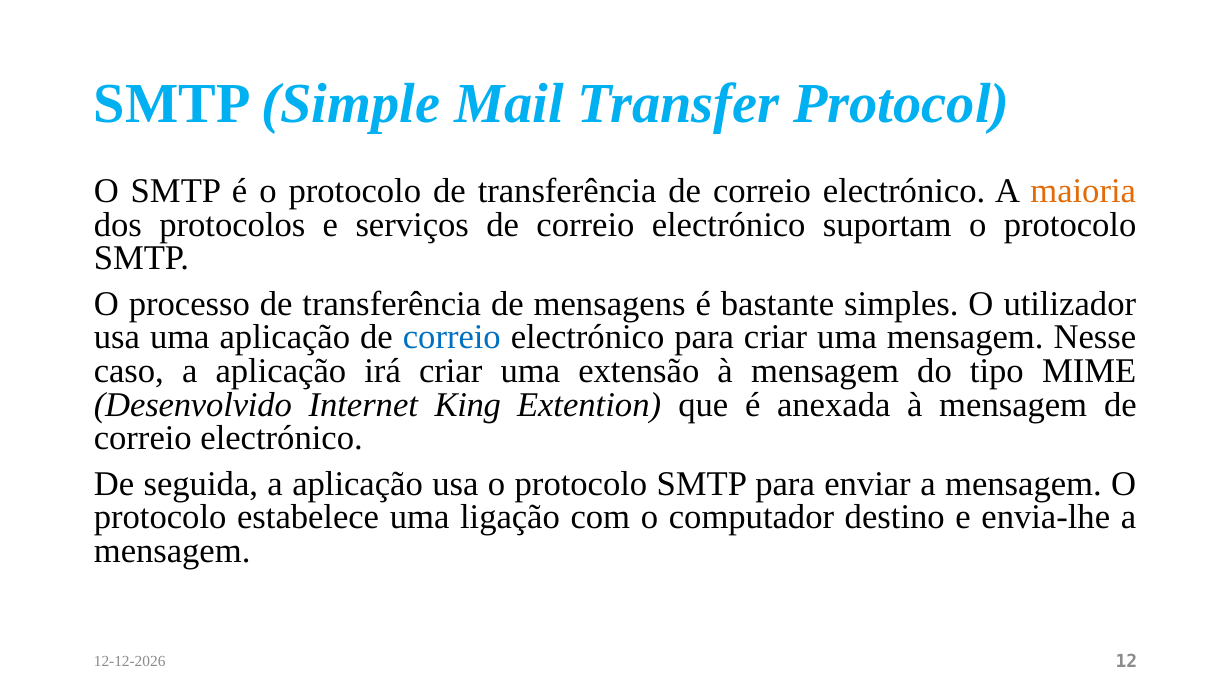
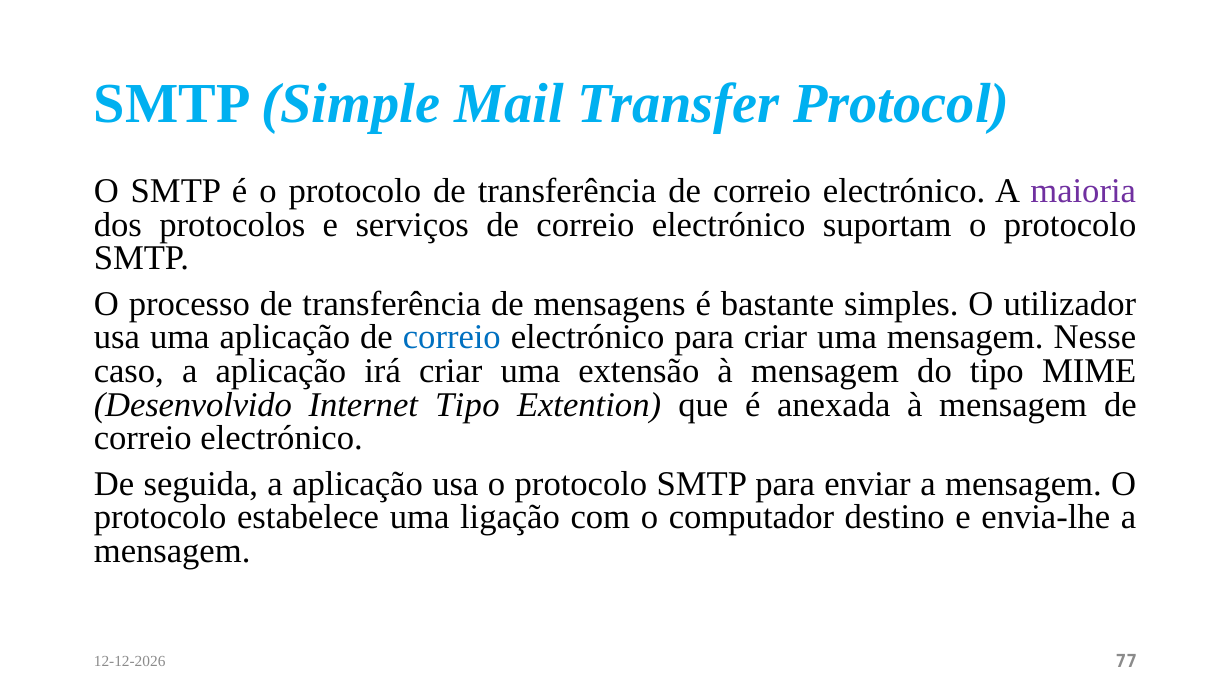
maioria colour: orange -> purple (1083, 191)
Internet King: King -> Tipo (467, 405)
12: 12 -> 77 (1126, 661)
